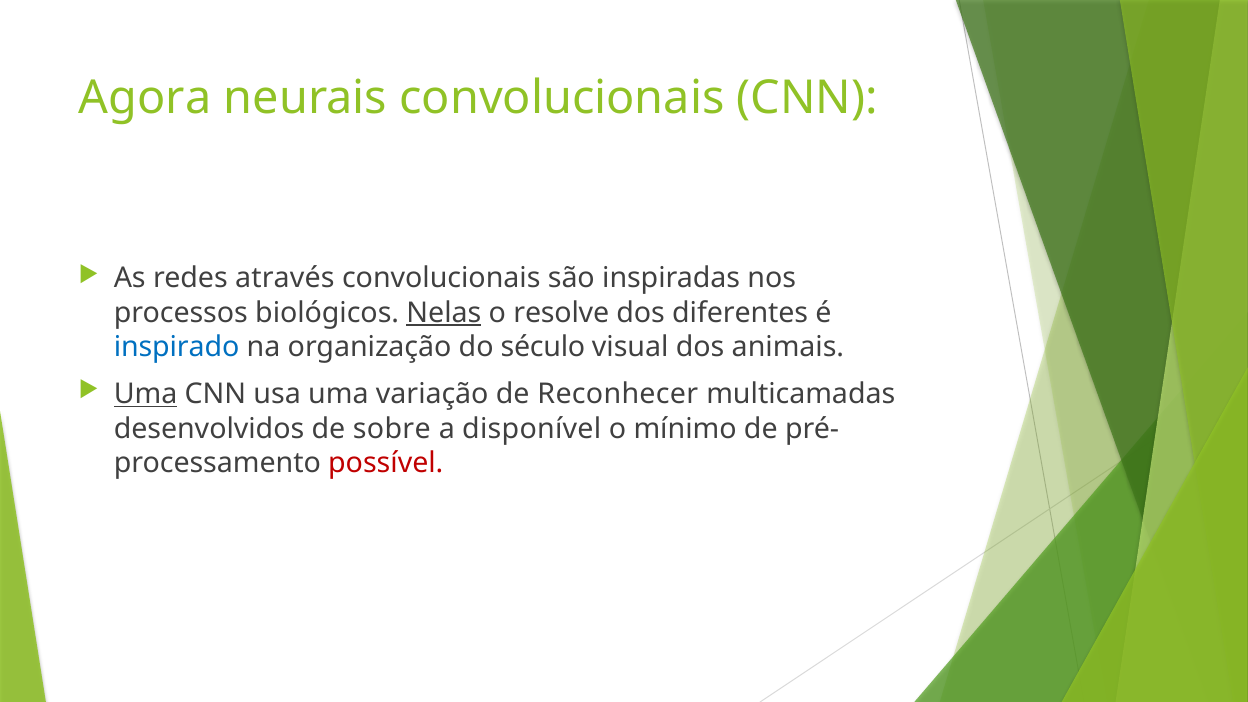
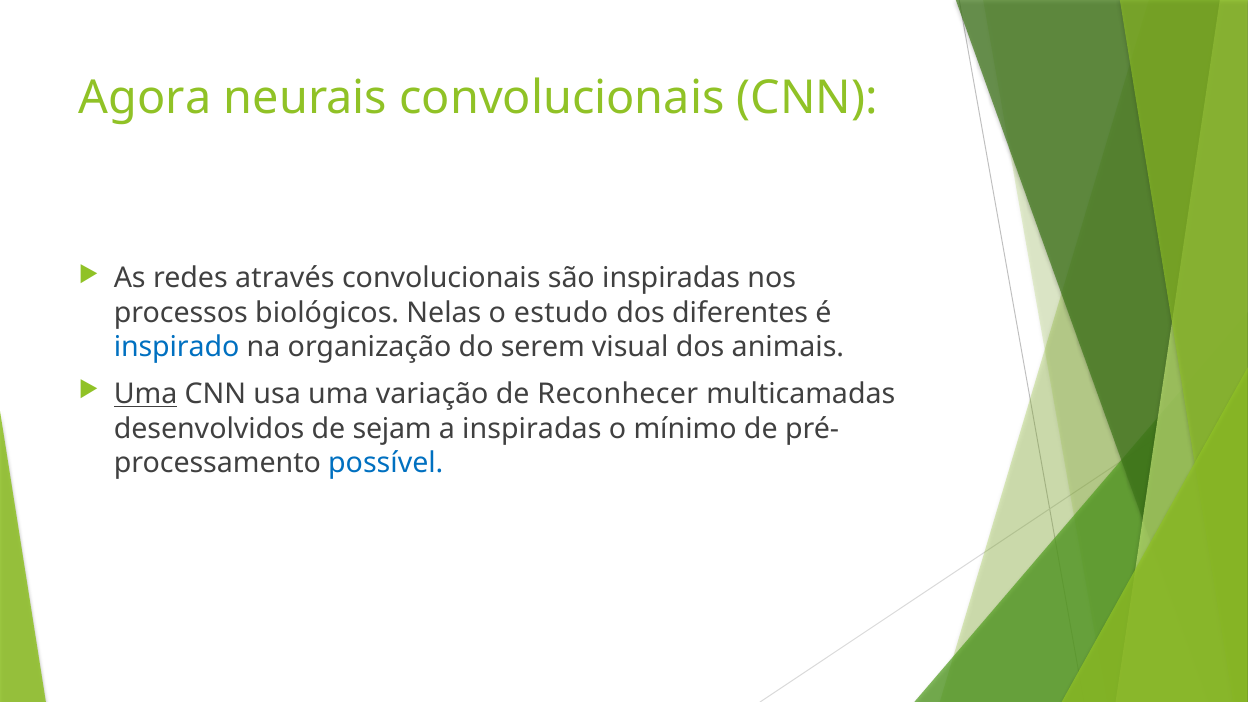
Nelas underline: present -> none (444, 313)
resolve: resolve -> estudo (561, 313)
século: século -> serem (543, 347)
sobre: sobre -> sejam (392, 429)
a disponível: disponível -> inspiradas (532, 429)
possível colour: red -> blue (386, 463)
